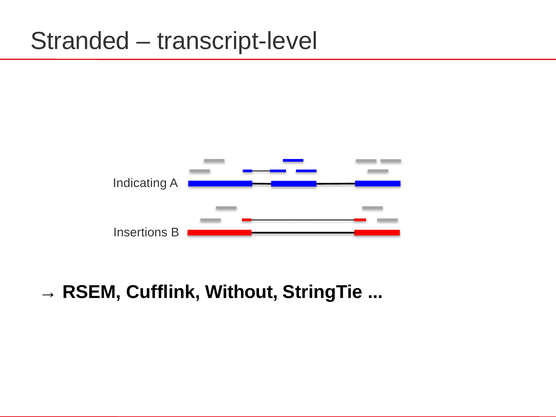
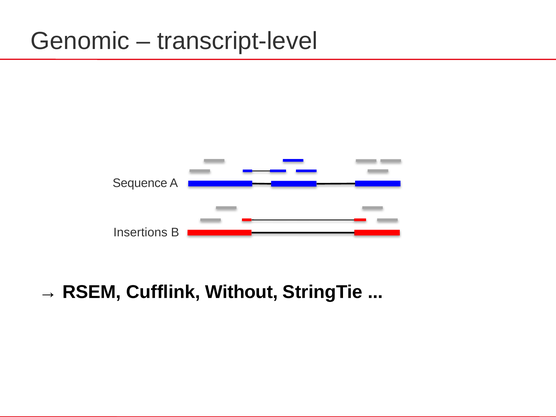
Stranded: Stranded -> Genomic (80, 41)
Indicating: Indicating -> Sequence (140, 183)
